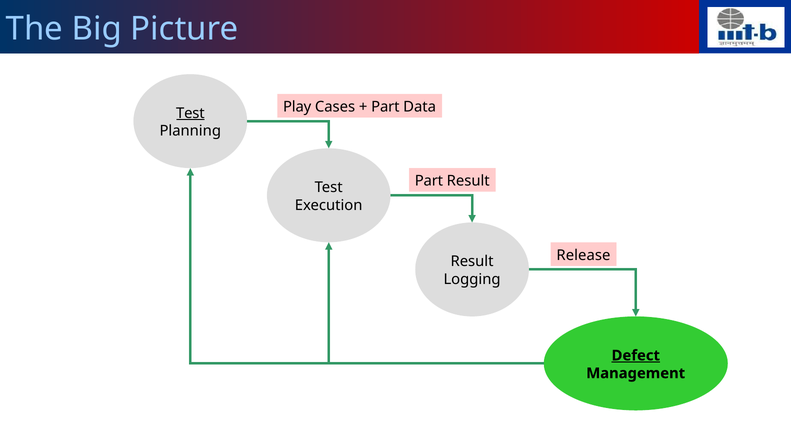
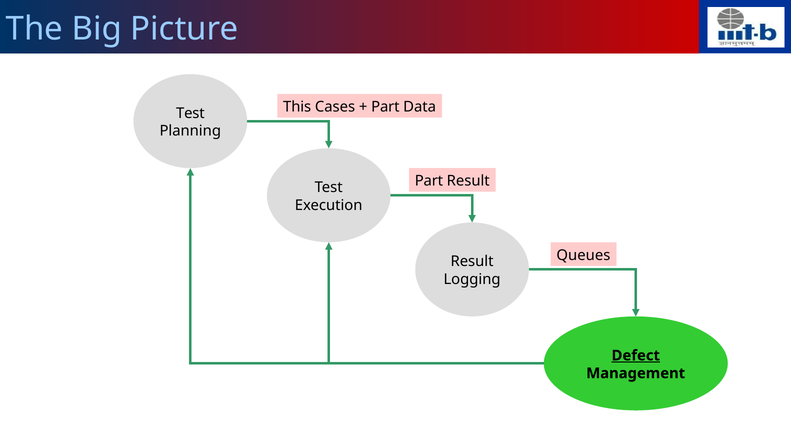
Play: Play -> This (297, 107)
Test underline: present -> none (190, 113)
Release: Release -> Queues (583, 255)
